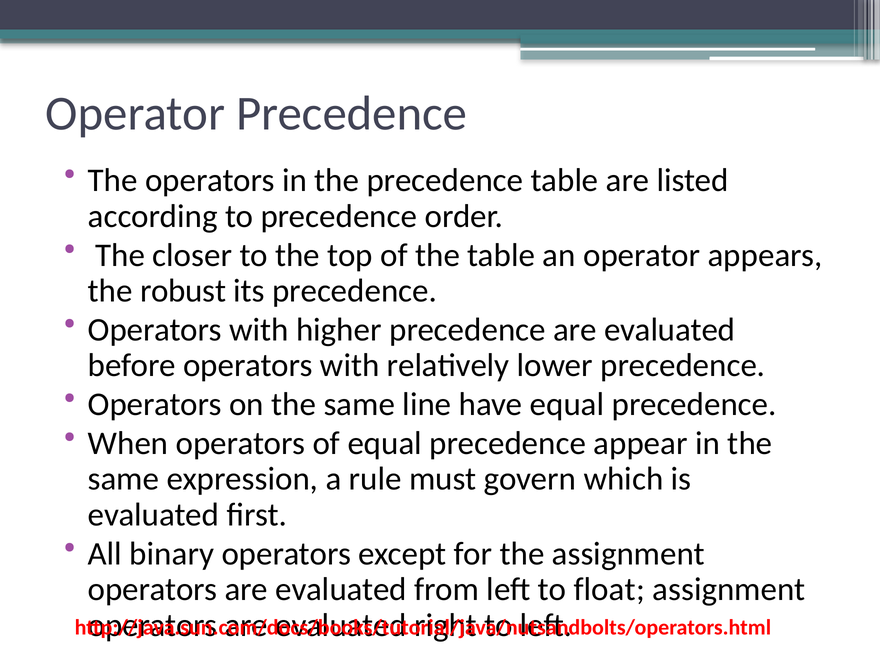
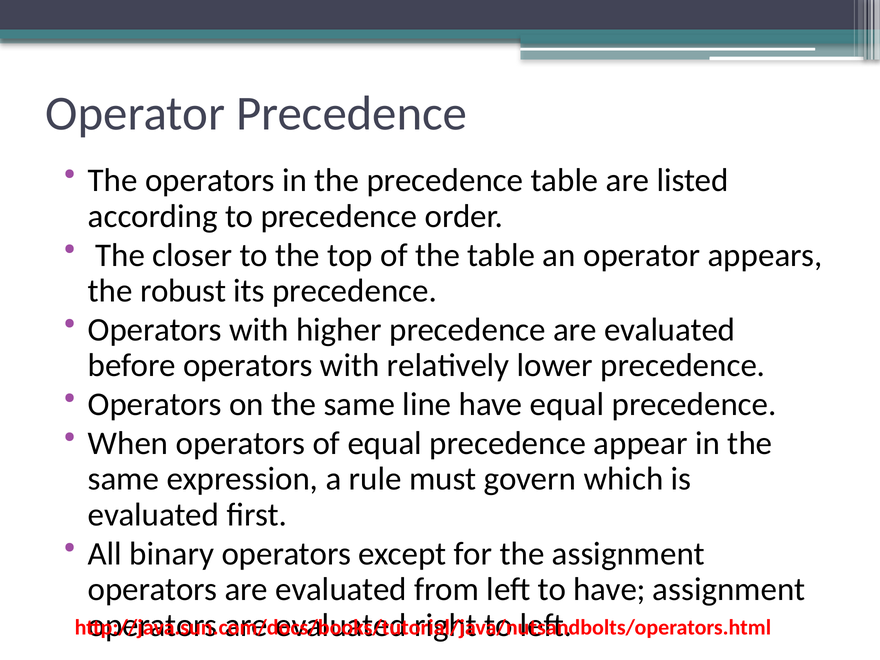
to float: float -> have (609, 589)
